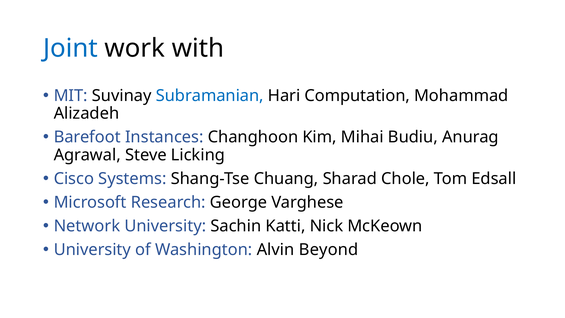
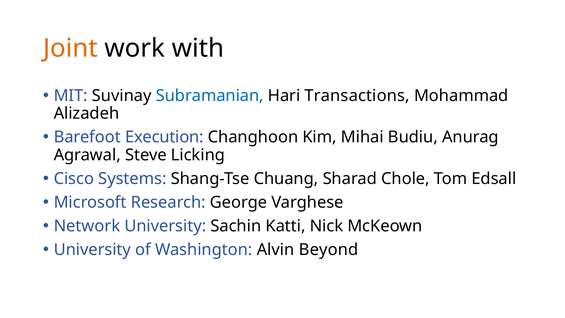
Joint colour: blue -> orange (70, 48)
Computation: Computation -> Transactions (357, 96)
Instances: Instances -> Execution (164, 137)
